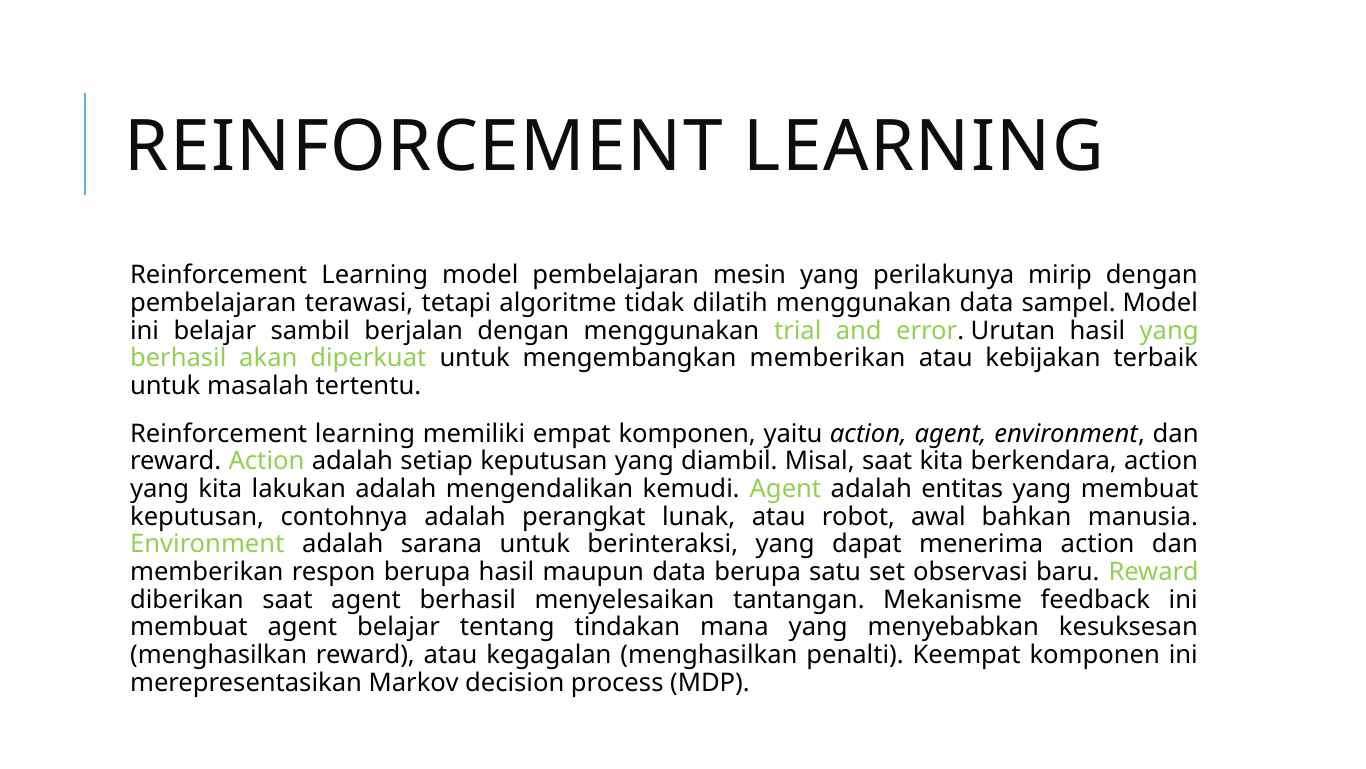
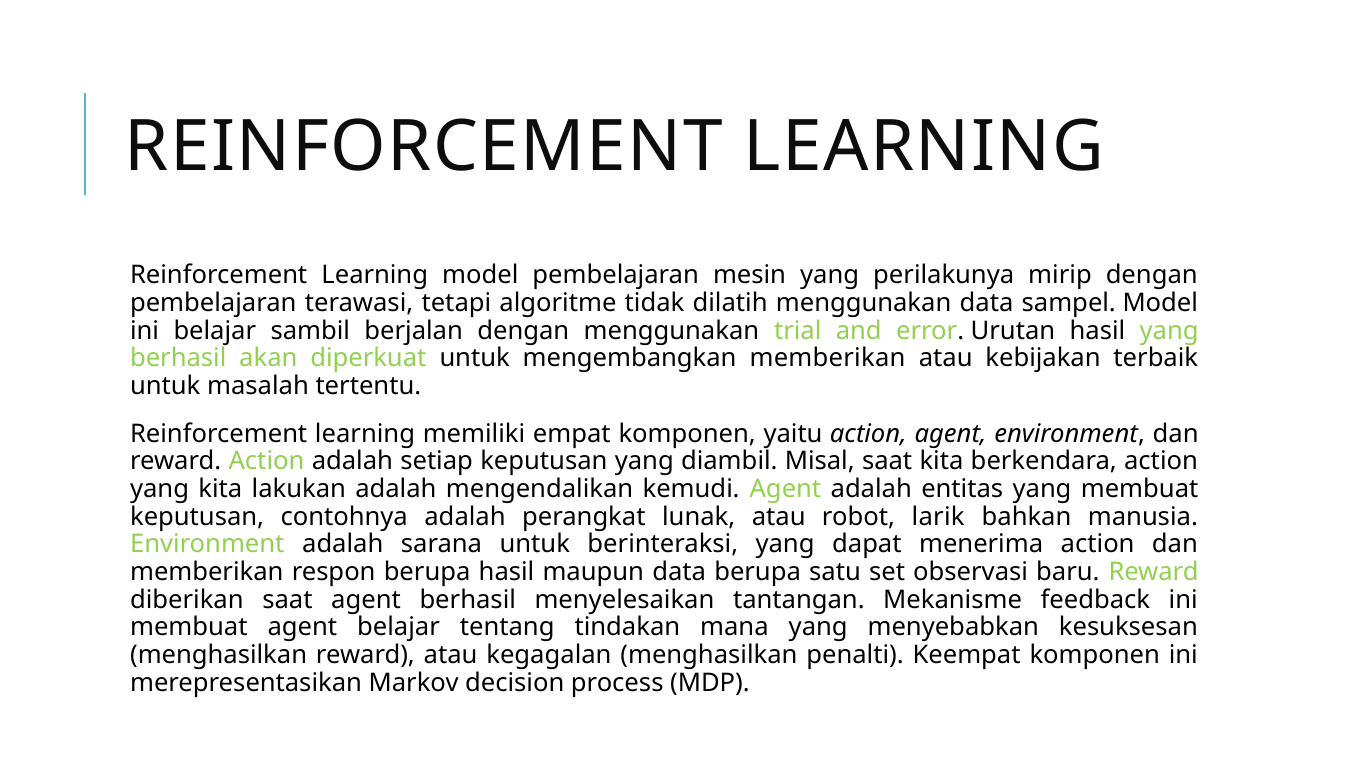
awal: awal -> larik (938, 516)
